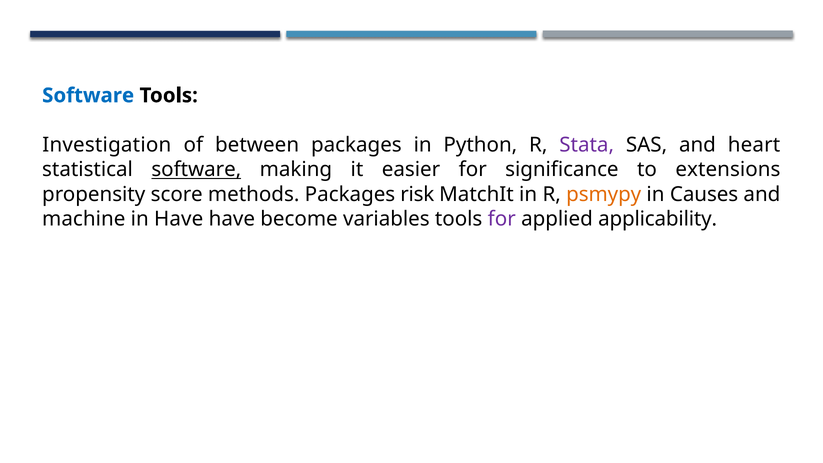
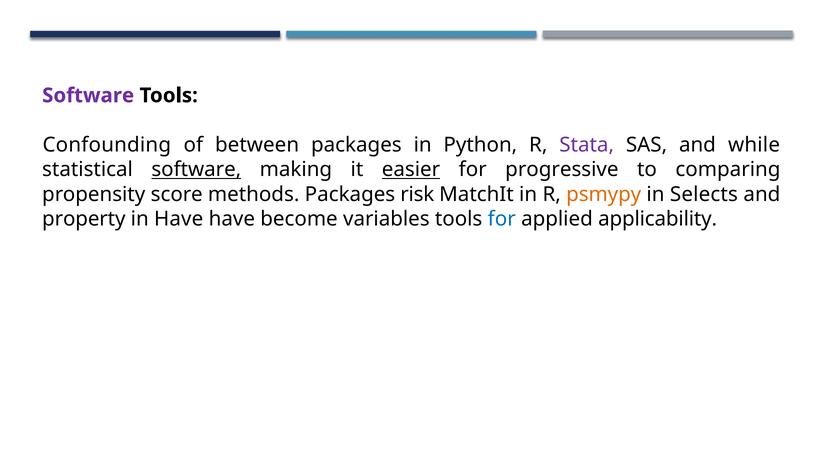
Software colour: blue -> purple (88, 95)
Investigation: Investigation -> Confounding (107, 145)
heart: heart -> while (754, 145)
easier underline: none -> present (411, 170)
significance: significance -> progressive (562, 170)
extensions: extensions -> comparing (728, 170)
Causes: Causes -> Selects (704, 194)
machine: machine -> property (84, 219)
for colour: purple -> blue (502, 219)
